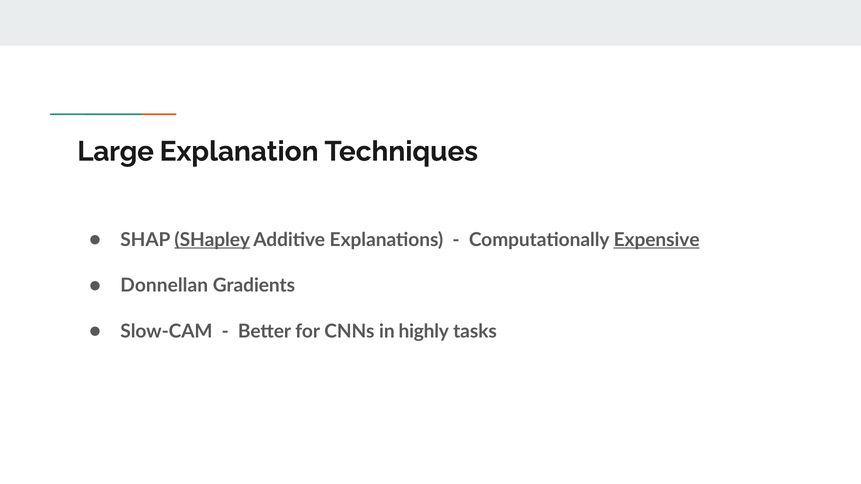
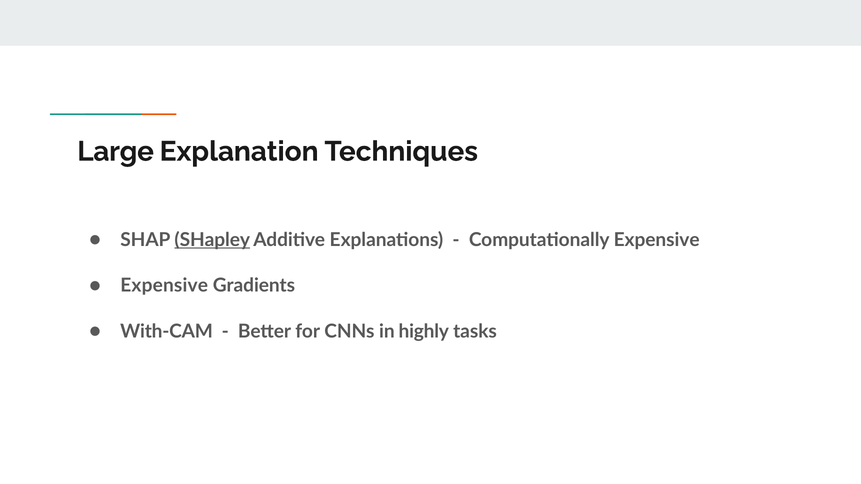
Expensive underline: present -> none (657, 240)
Donnellan: Donnellan -> Expensive (164, 286)
Slow-CAM: Slow-CAM -> With-CAM (167, 332)
